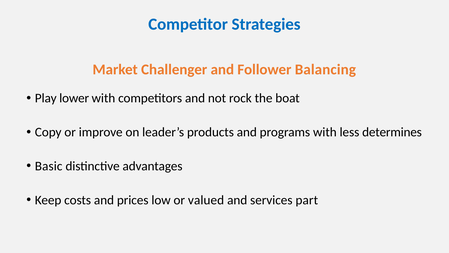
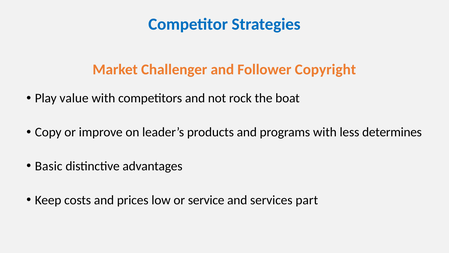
Balancing: Balancing -> Copyright (325, 70)
lower: lower -> value (74, 98)
valued: valued -> service (206, 200)
